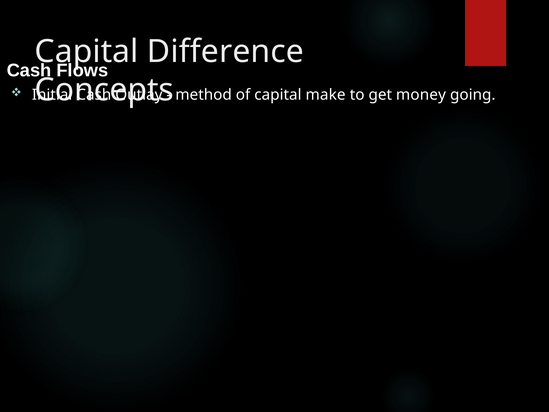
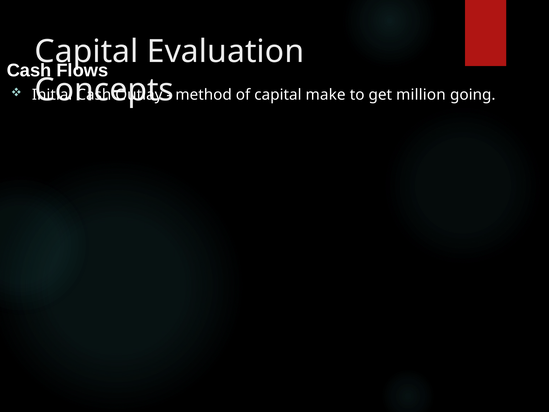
Difference: Difference -> Evaluation (225, 51)
money: money -> million (421, 95)
